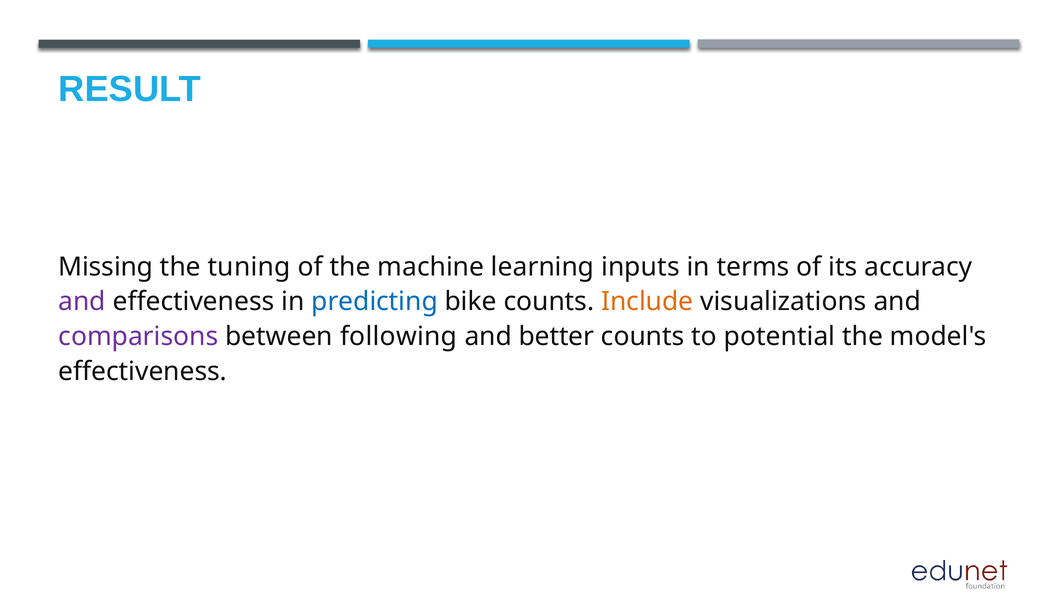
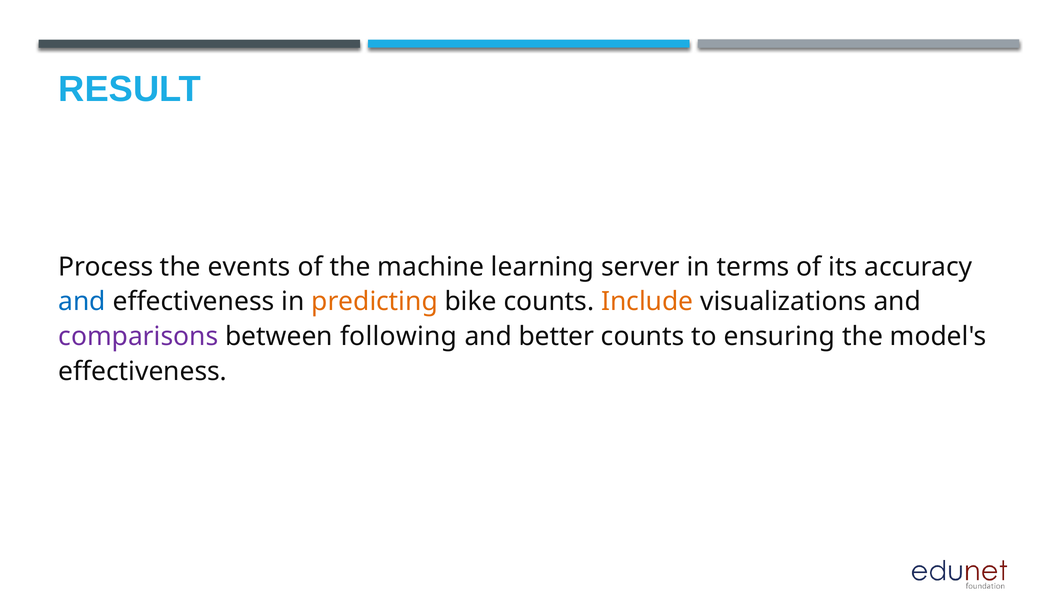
Missing: Missing -> Process (106, 267)
tuning: tuning -> events (249, 267)
inputs: inputs -> server (640, 267)
and colour: purple -> blue (82, 302)
predicting colour: blue -> orange (375, 302)
potential: potential -> ensuring (779, 337)
